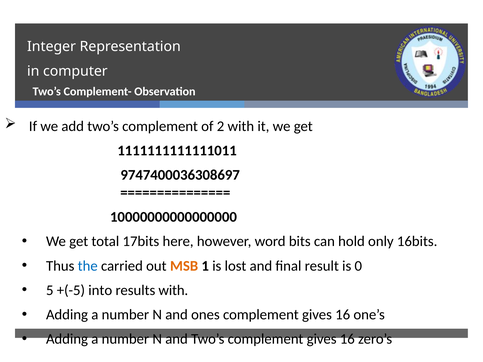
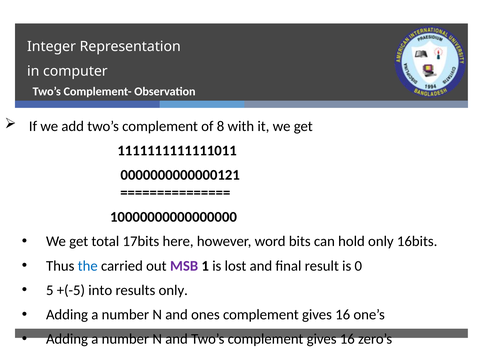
2: 2 -> 8 (221, 126)
9747400036308697: 9747400036308697 -> 0000000000000121 (180, 175)
MSB colour: orange -> purple (184, 266)
results with: with -> only (173, 290)
